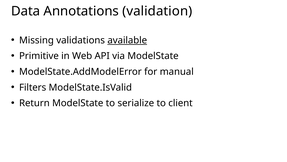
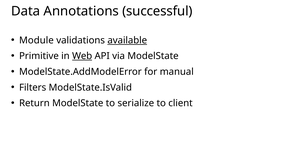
validation: validation -> successful (157, 11)
Missing: Missing -> Module (36, 40)
Web underline: none -> present (82, 56)
